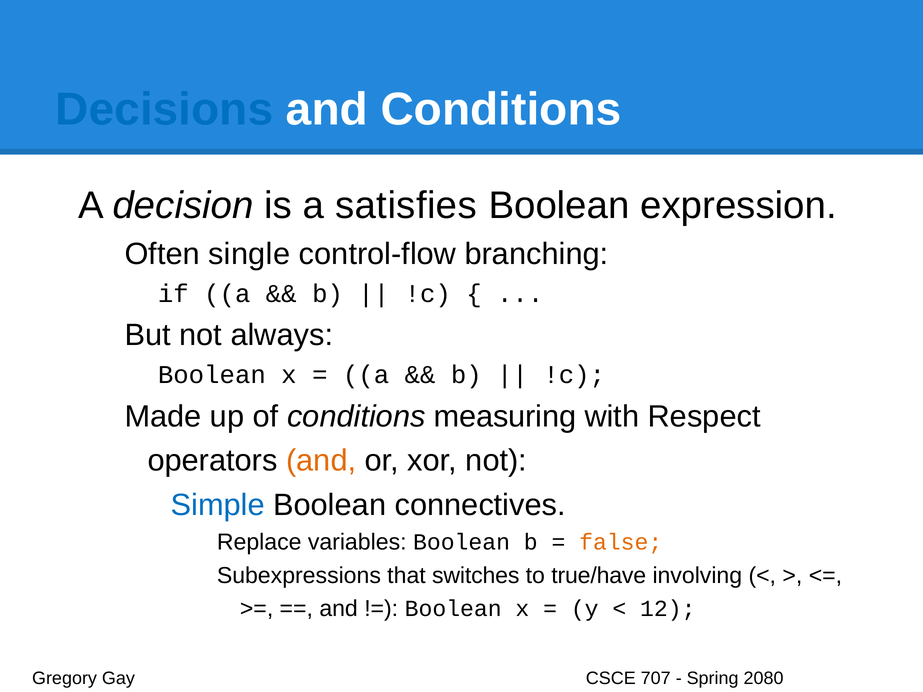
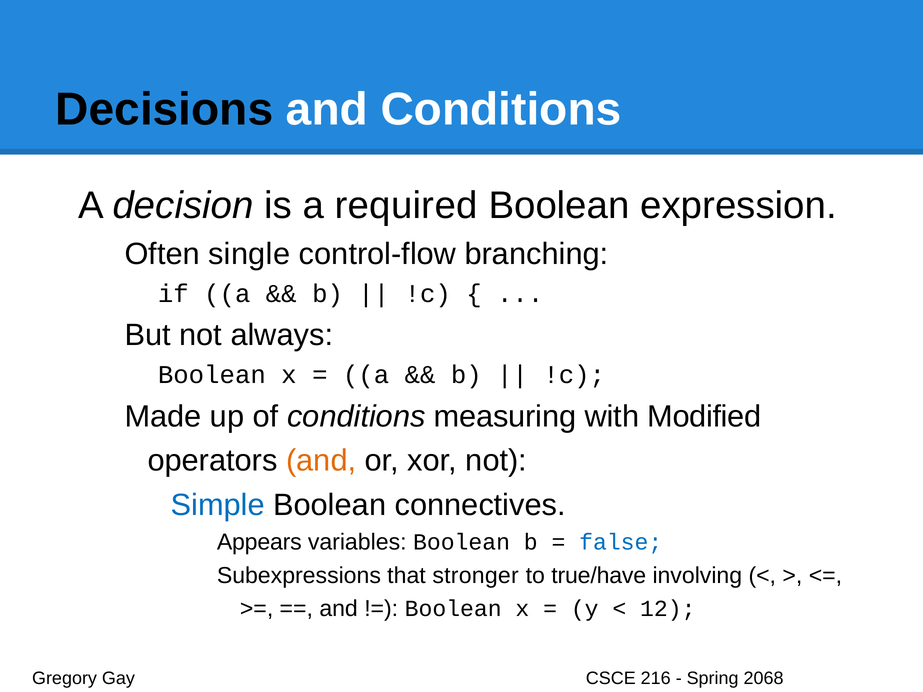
Decisions colour: blue -> black (164, 109)
satisfies: satisfies -> required (406, 206)
Respect: Respect -> Modified (704, 417)
Replace: Replace -> Appears (259, 542)
false colour: orange -> blue (621, 542)
switches: switches -> stronger (476, 576)
707: 707 -> 216 (656, 679)
2080: 2080 -> 2068 (764, 679)
